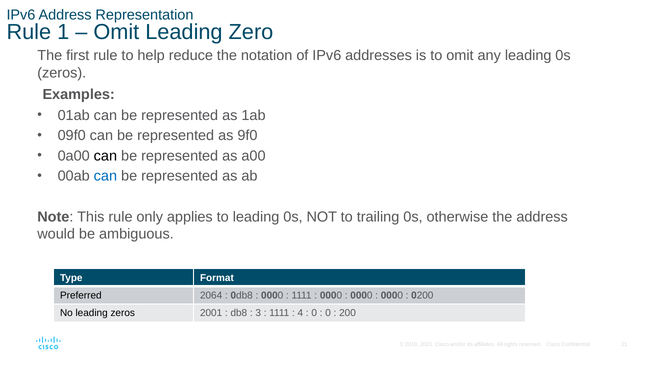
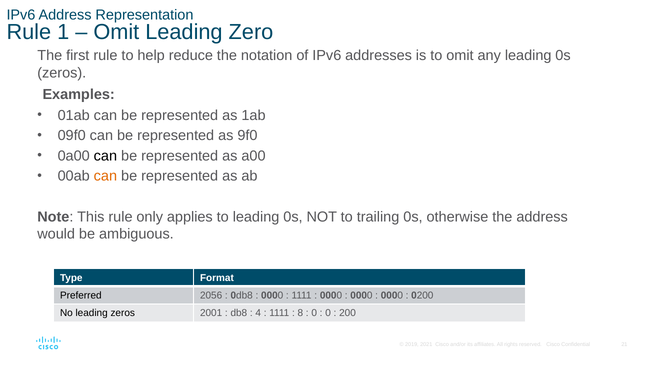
can colour: blue -> orange (105, 176)
2064: 2064 -> 2056 (211, 295)
3: 3 -> 4 (258, 313)
4: 4 -> 8 (300, 313)
